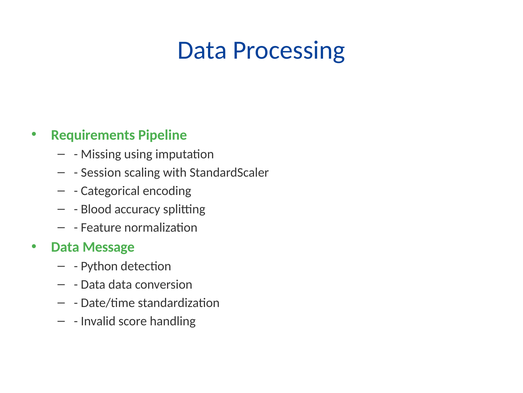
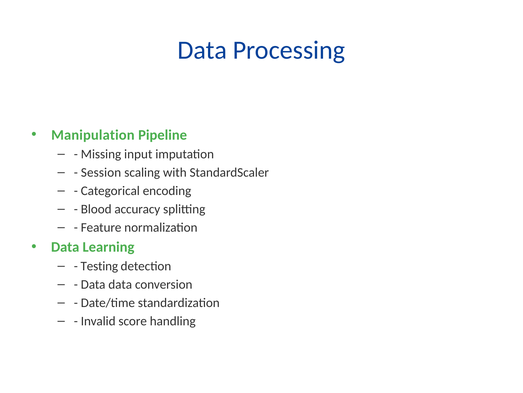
Requirements: Requirements -> Manipulation (93, 135)
using: using -> input (138, 154)
Message: Message -> Learning (108, 247)
Python: Python -> Testing (99, 266)
